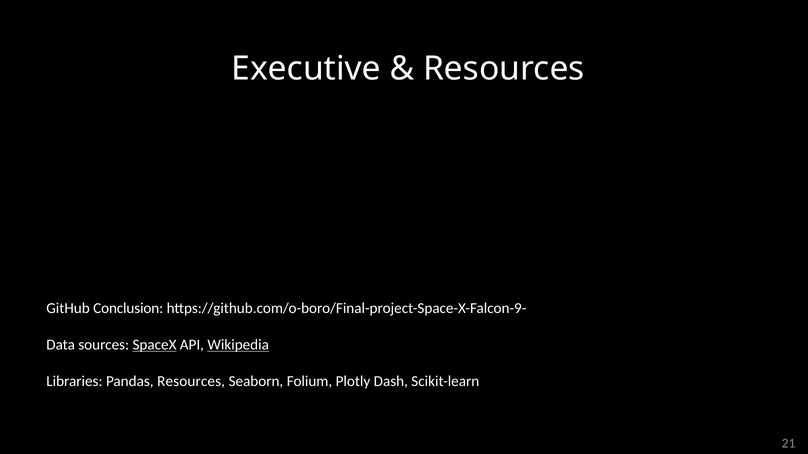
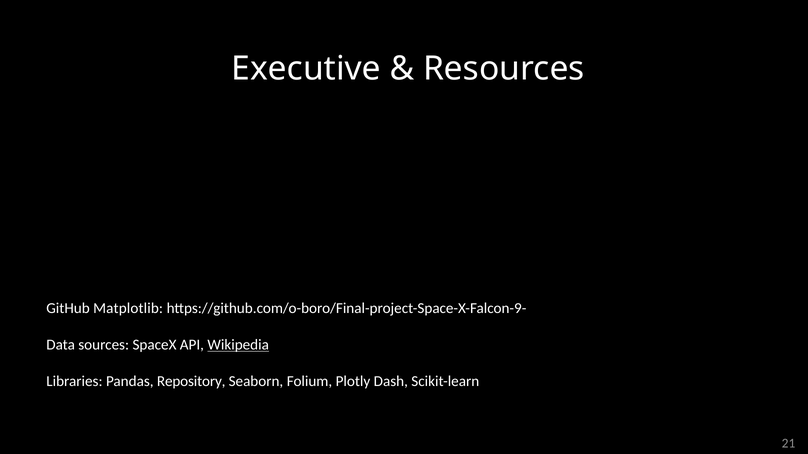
Conclusion: Conclusion -> Matplotlib (128, 309)
SpaceX underline: present -> none (155, 345)
Pandas Resources: Resources -> Repository (191, 382)
